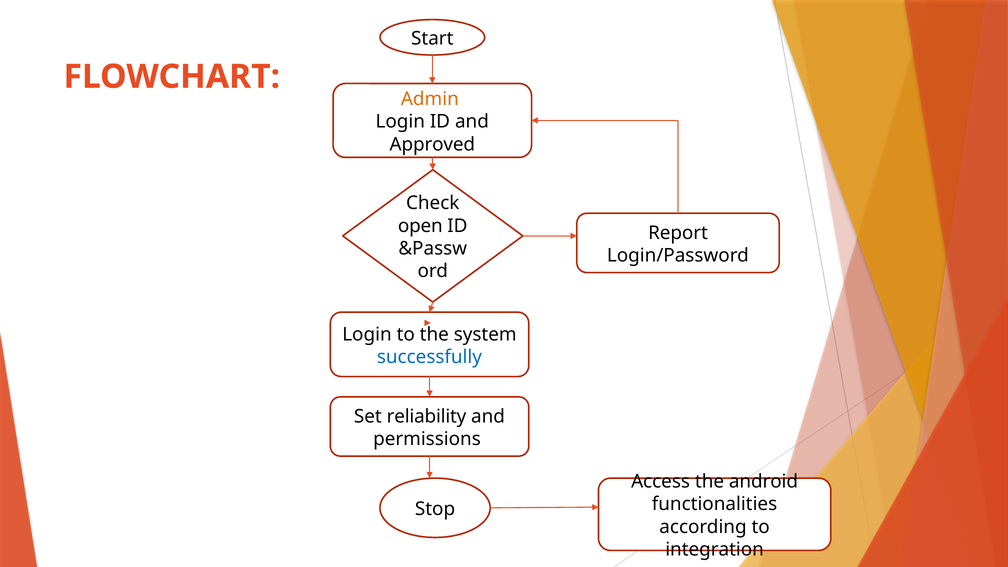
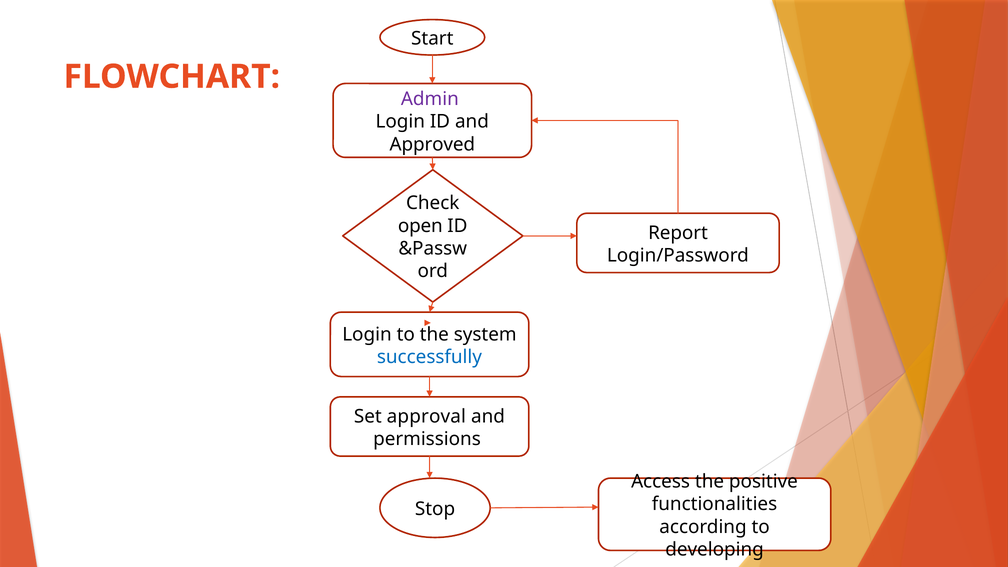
Admin colour: orange -> purple (430, 99)
reliability: reliability -> approval (426, 416)
android: android -> positive (763, 482)
integration: integration -> developing (715, 550)
